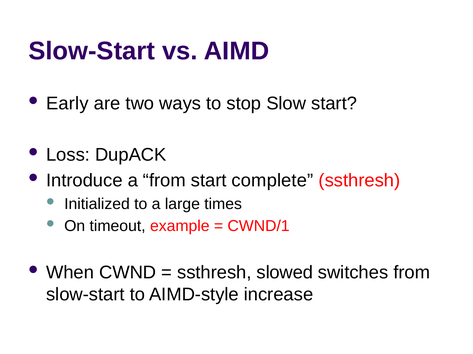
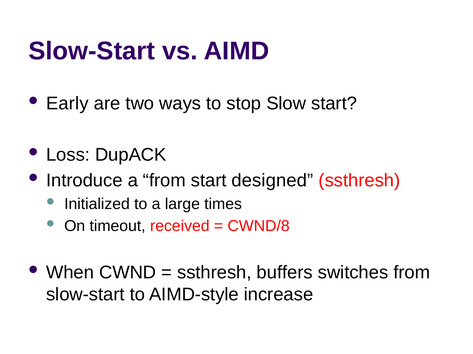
complete: complete -> designed (272, 181)
example: example -> received (180, 226)
CWND/1: CWND/1 -> CWND/8 (259, 226)
slowed: slowed -> buffers (285, 273)
